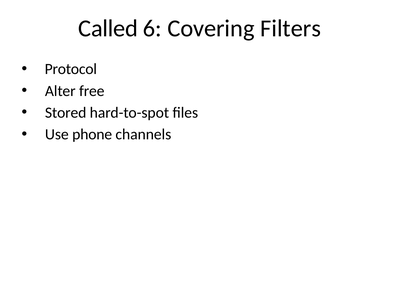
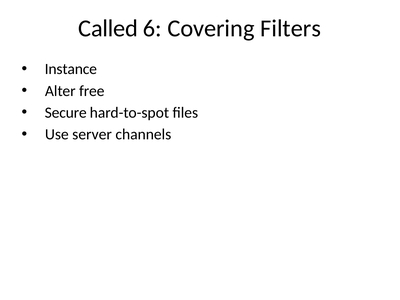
Protocol: Protocol -> Instance (71, 69)
Stored: Stored -> Secure (66, 113)
phone: phone -> server (92, 134)
